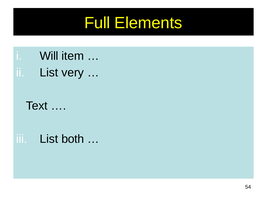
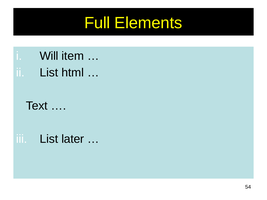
very: very -> html (73, 73)
both: both -> later (73, 139)
